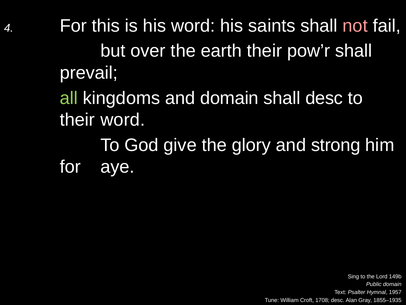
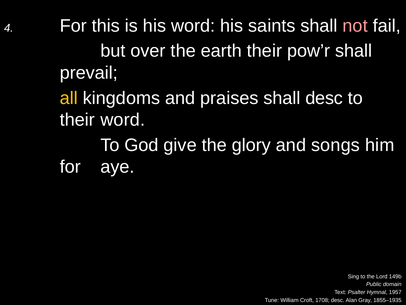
all colour: light green -> yellow (69, 98)
and domain: domain -> praises (229, 98)
strong: strong -> songs (336, 145)
